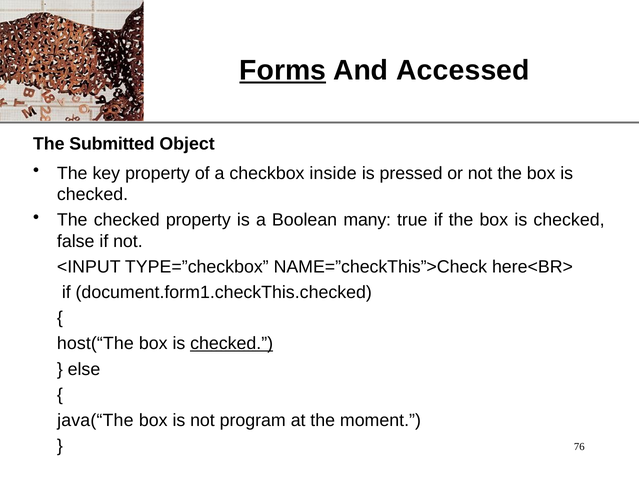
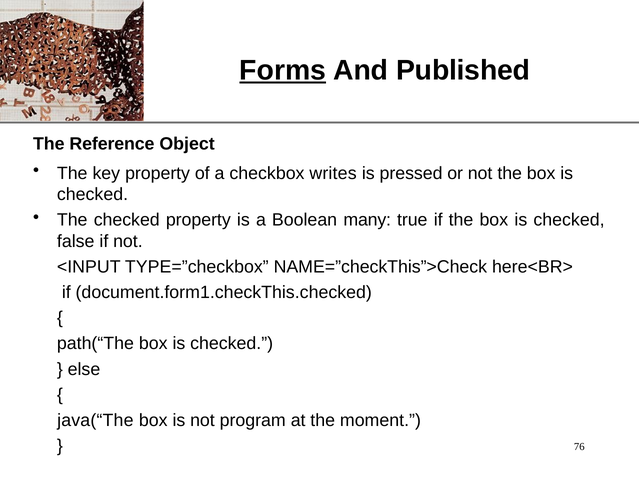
Accessed: Accessed -> Published (463, 70)
Submitted: Submitted -> Reference (112, 144)
inside: inside -> writes (333, 173)
host(“The: host(“The -> path(“The (95, 344)
checked underline: present -> none (232, 344)
